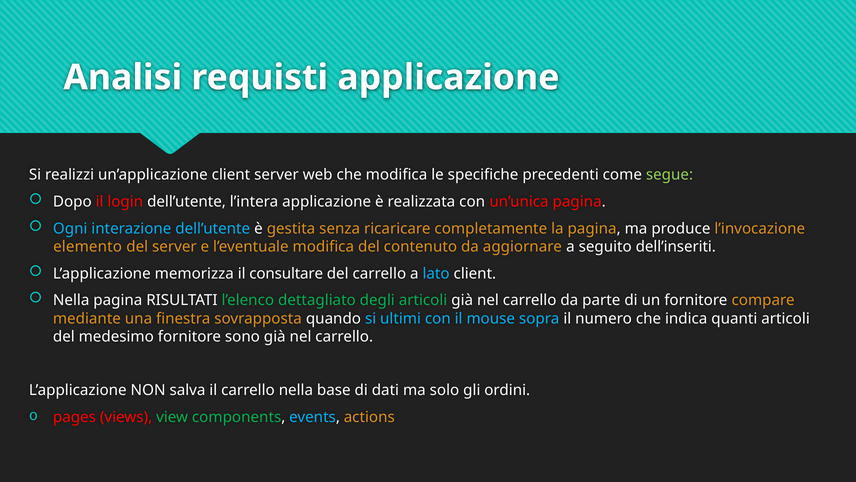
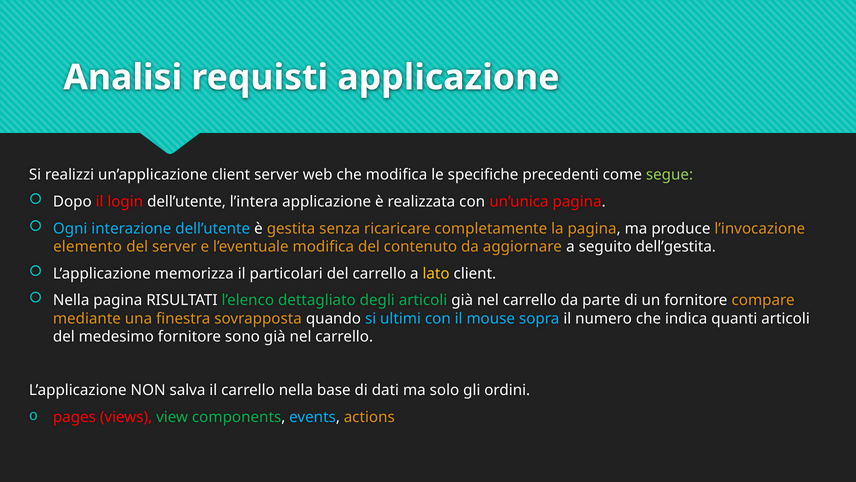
dell’inseriti: dell’inseriti -> dell’gestita (676, 246)
consultare: consultare -> particolari (286, 273)
lato colour: light blue -> yellow (436, 273)
